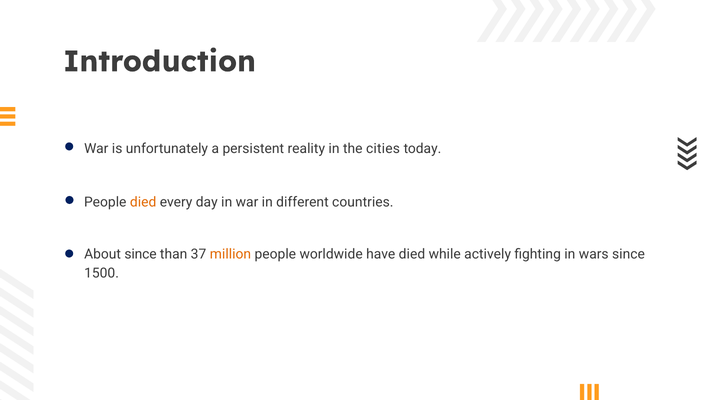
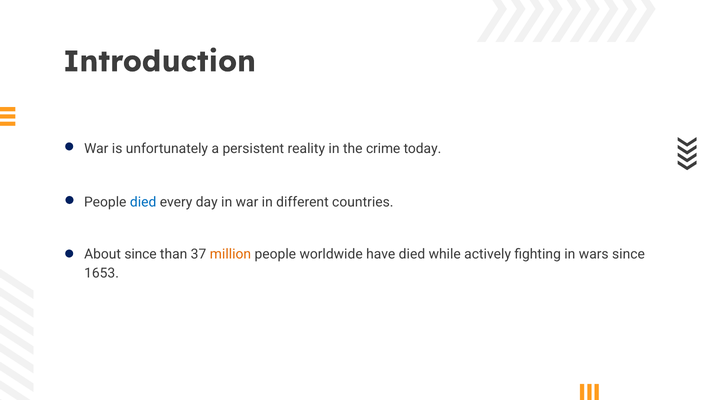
cities: cities -> crime (383, 149)
died colour: orange -> blue (143, 202)
1500: 1500 -> 1653 (102, 273)
